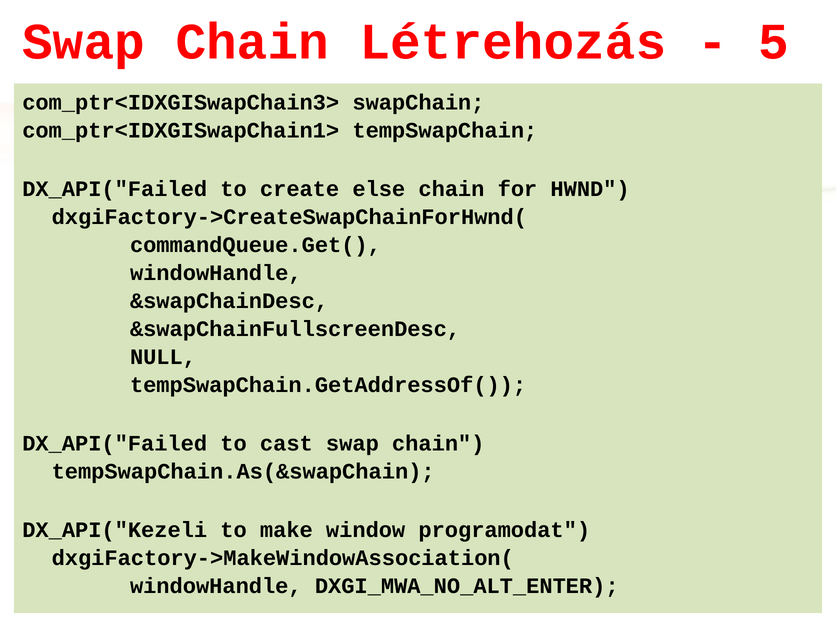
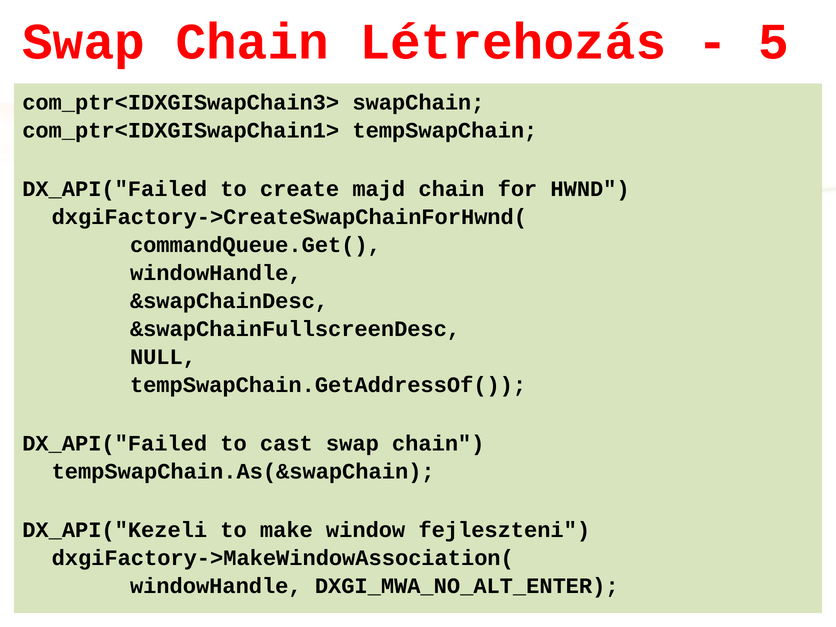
else: else -> majd (379, 189)
programodat: programodat -> fejleszteni (504, 530)
